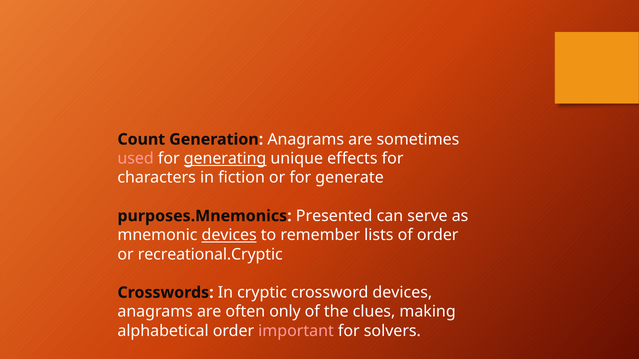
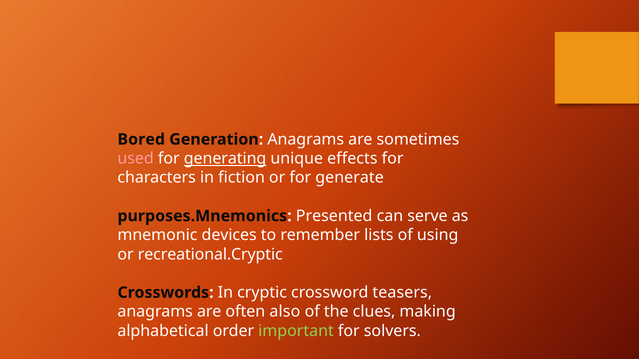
Count: Count -> Bored (141, 140)
devices underline: present -> none (229, 235)
of order: order -> using (438, 235)
crossword devices: devices -> teasers (402, 293)
only: only -> also (285, 312)
important colour: pink -> light green (296, 331)
